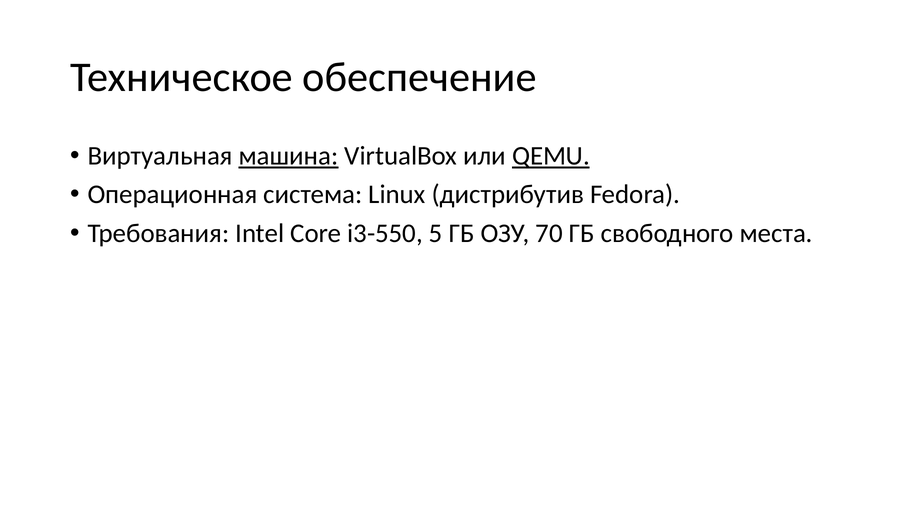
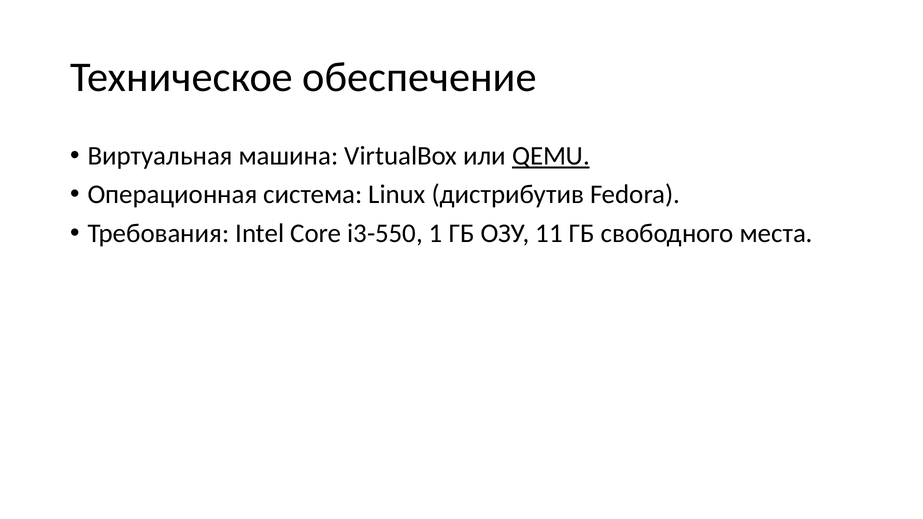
машина underline: present -> none (289, 156)
5: 5 -> 1 (436, 233)
70: 70 -> 11 (549, 233)
